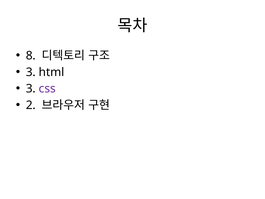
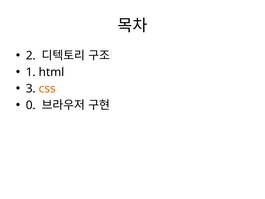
8: 8 -> 2 (31, 56)
3: 3 -> 1 (31, 72)
css colour: purple -> orange (47, 89)
2: 2 -> 0 (31, 105)
